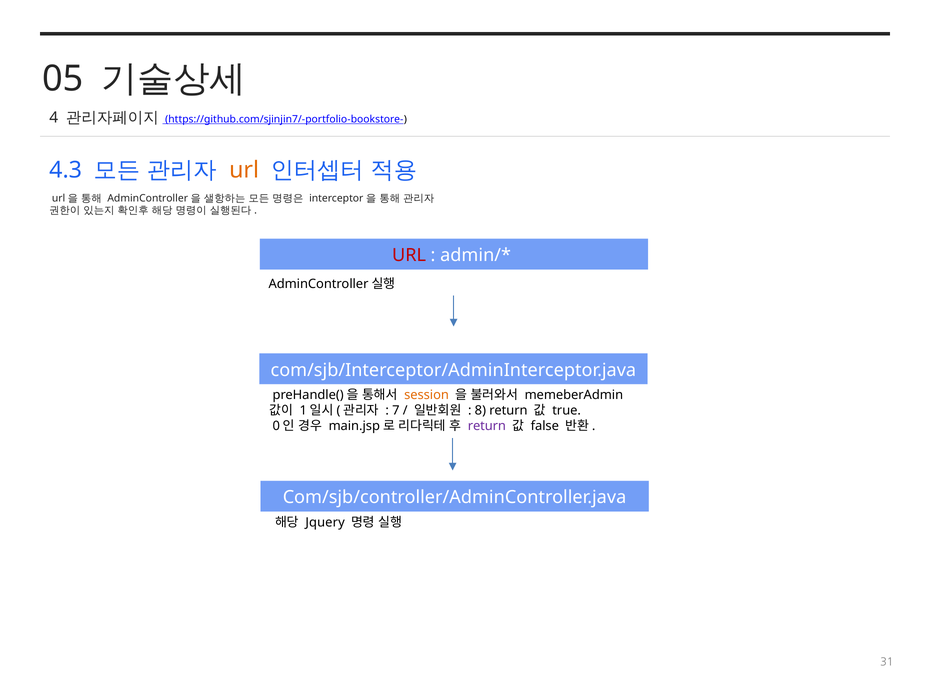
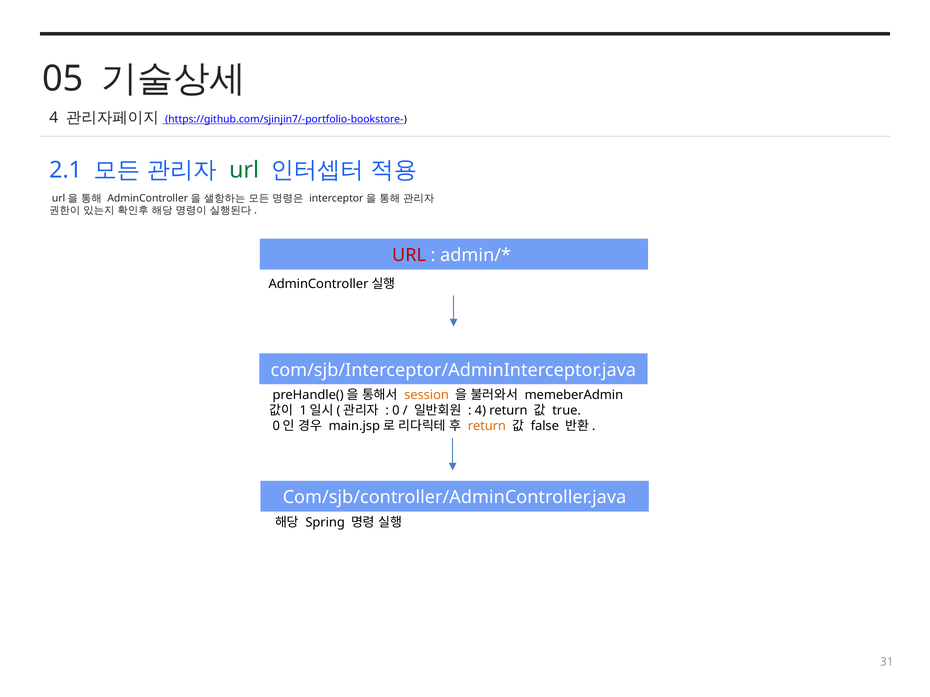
4.3: 4.3 -> 2.1 (66, 170)
url colour: orange -> green (244, 170)
7: 7 -> 0 (396, 411)
8: 8 -> 4 (480, 411)
return colour: purple -> orange (487, 427)
Jquery: Jquery -> Spring (325, 523)
